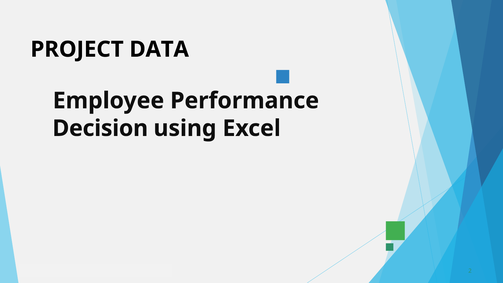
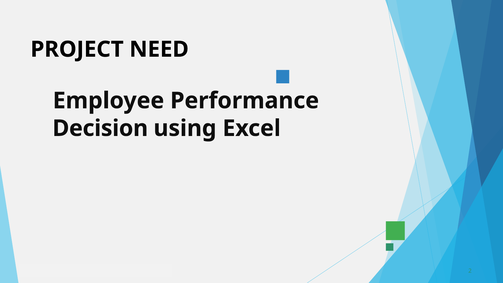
DATA: DATA -> NEED (159, 49)
